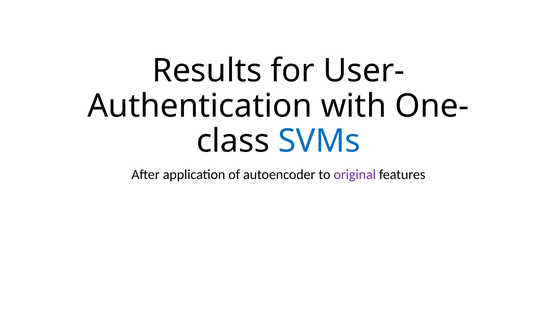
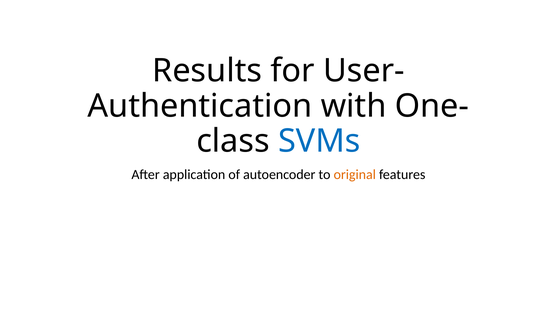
original colour: purple -> orange (355, 174)
